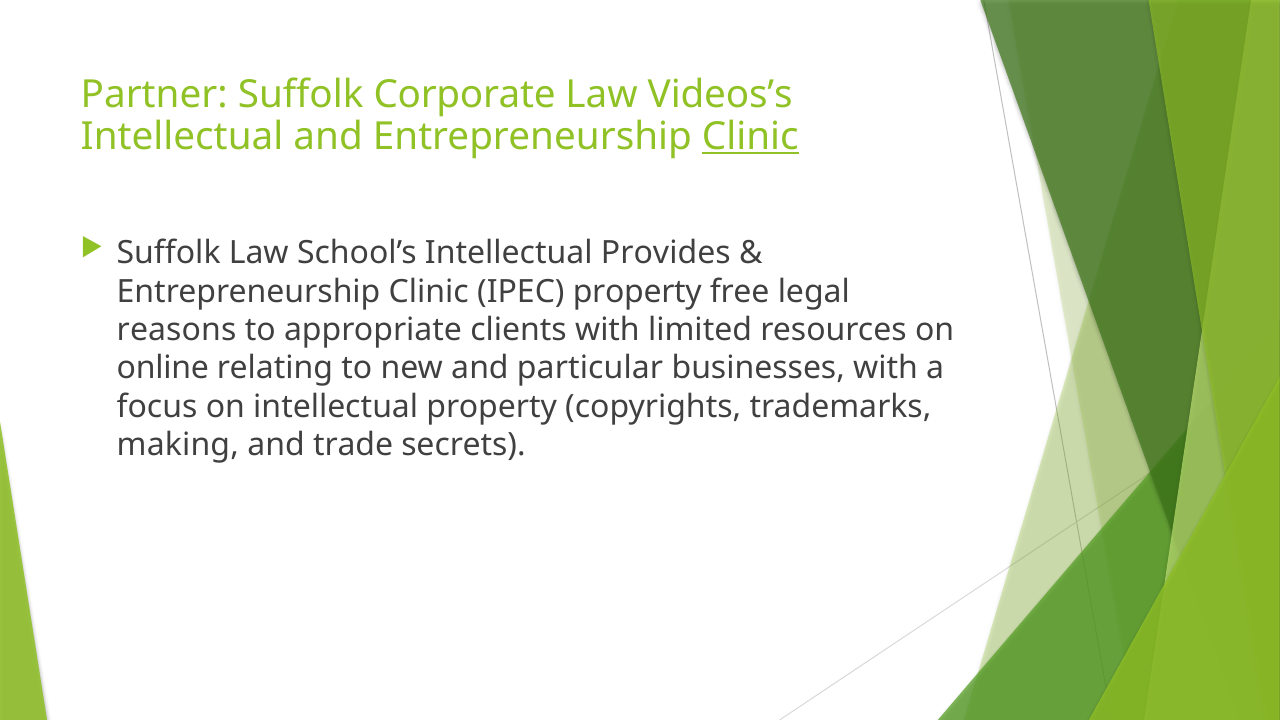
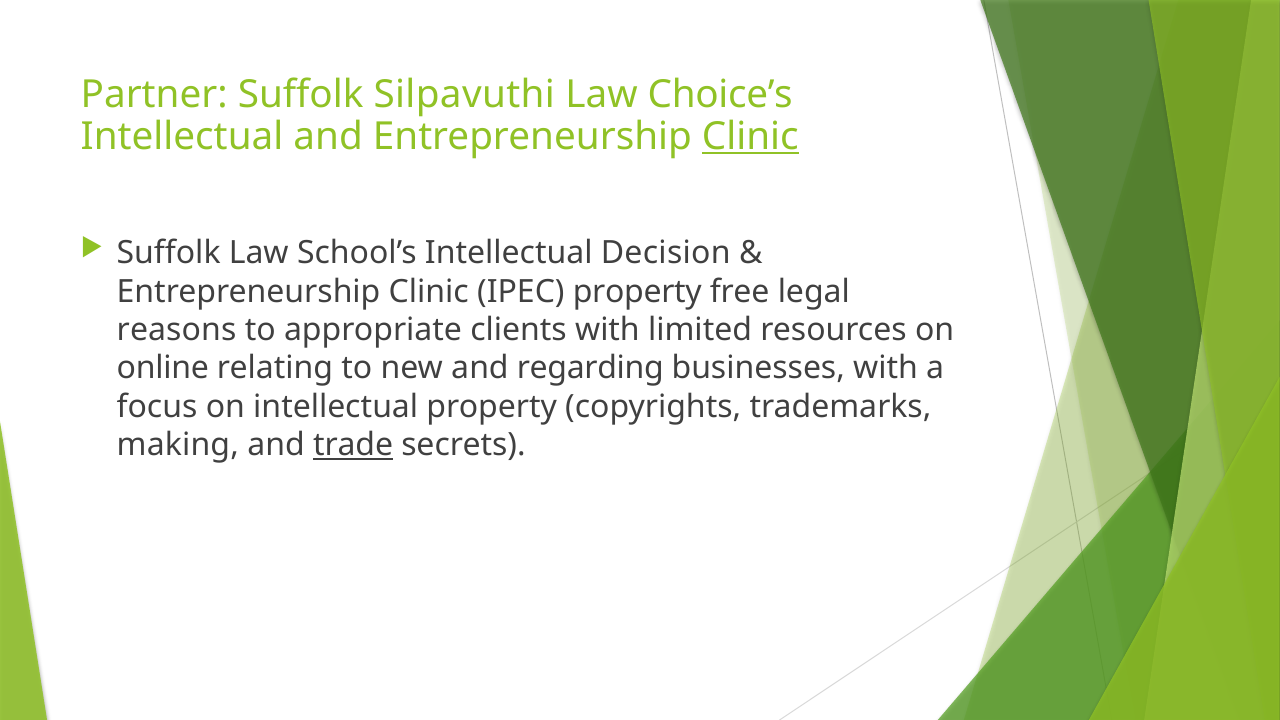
Corporate: Corporate -> Silpavuthi (464, 95)
Videos’s: Videos’s -> Choice’s (720, 95)
Provides: Provides -> Decision (666, 253)
particular: particular -> regarding (590, 368)
trade underline: none -> present (353, 445)
